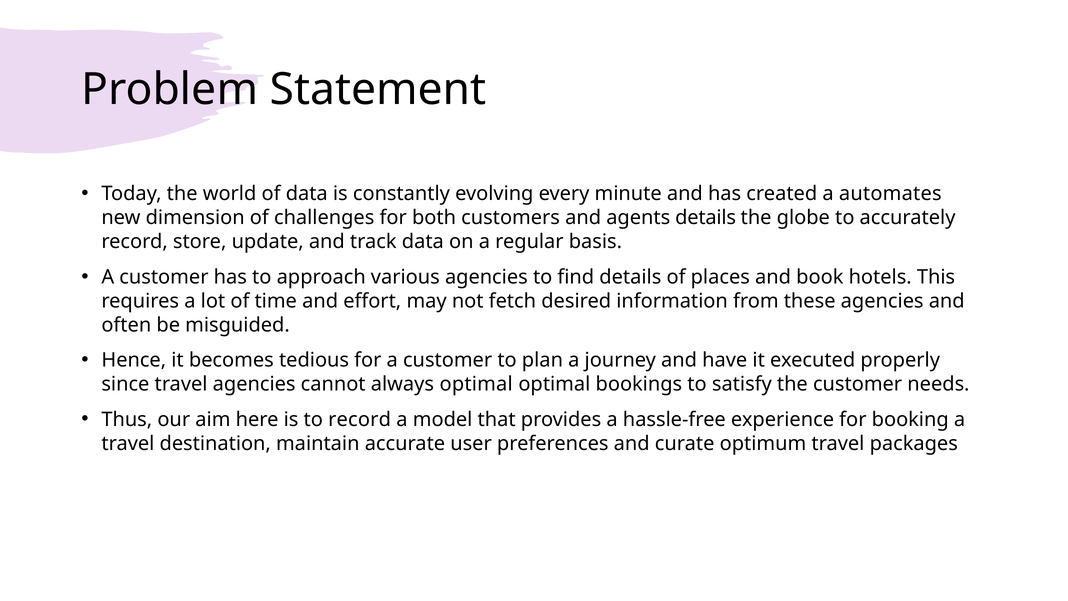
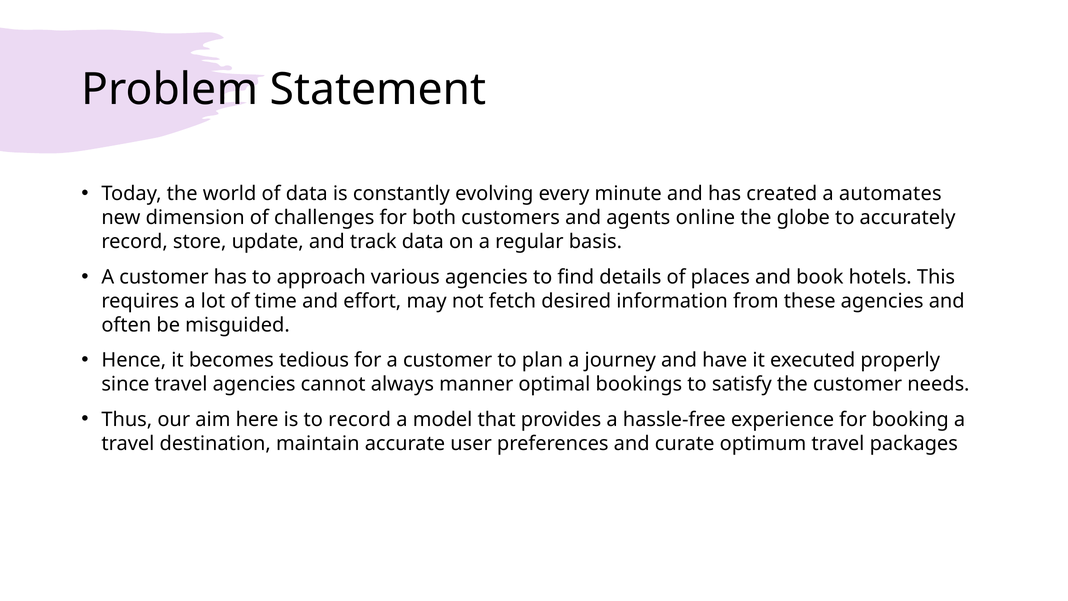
agents details: details -> online (705, 218)
always optimal: optimal -> manner (476, 384)
